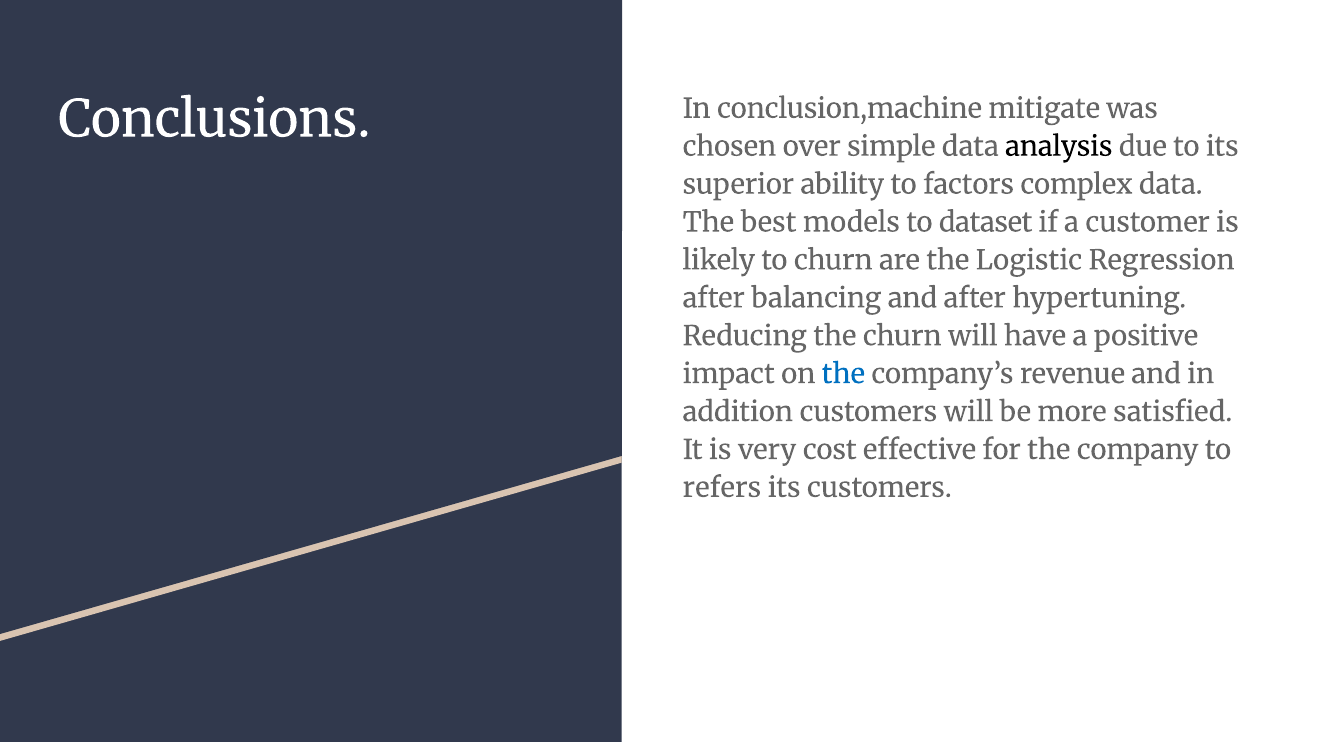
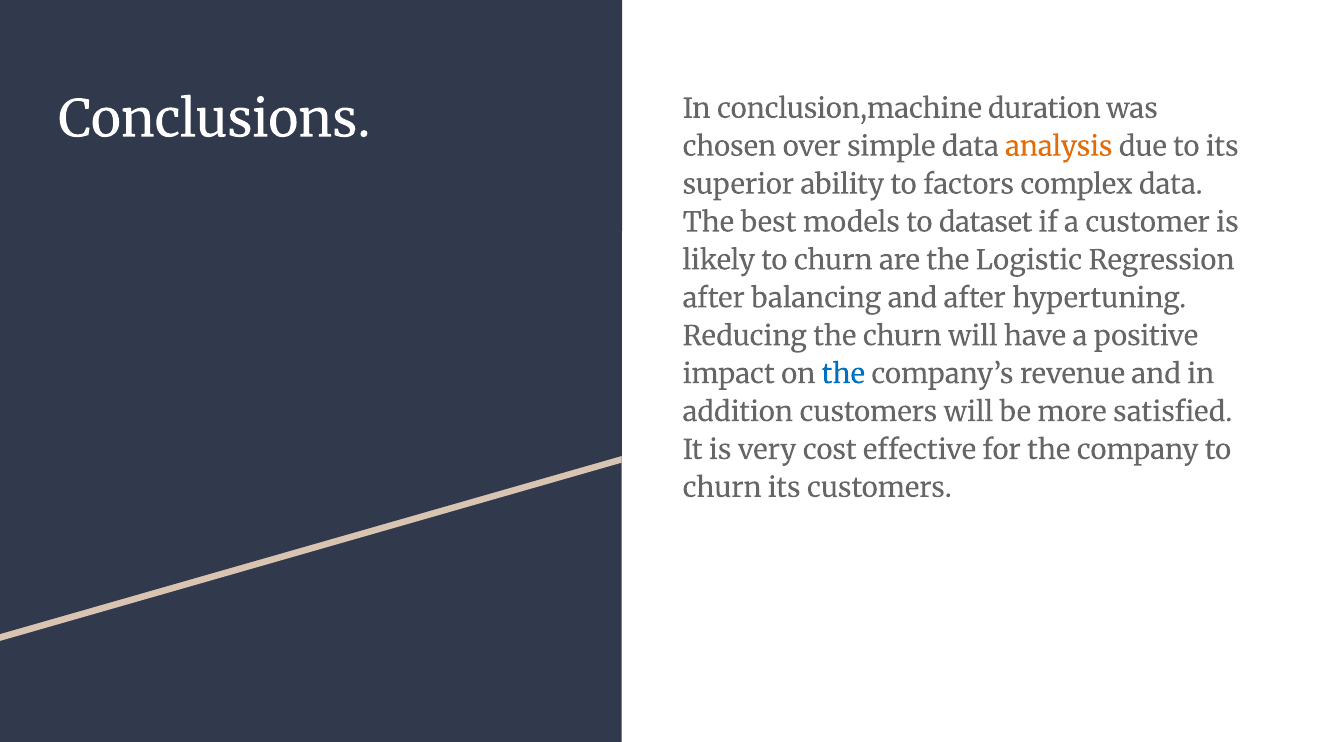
mitigate: mitigate -> duration (1044, 109)
analysis colour: black -> orange (1059, 147)
refers: refers -> churn (722, 487)
